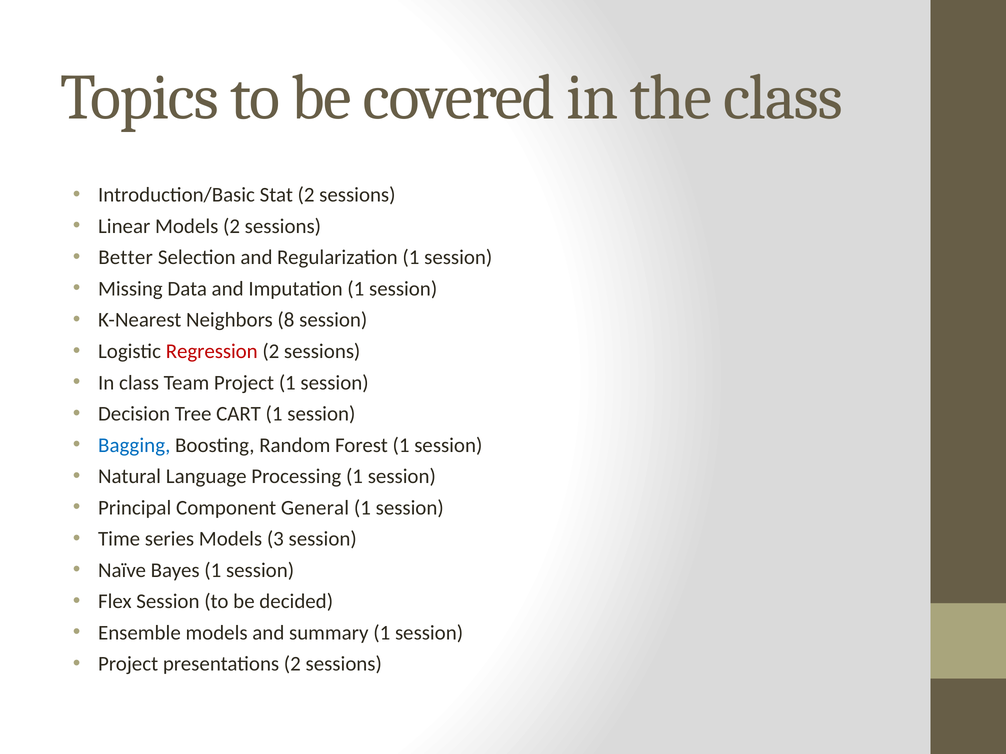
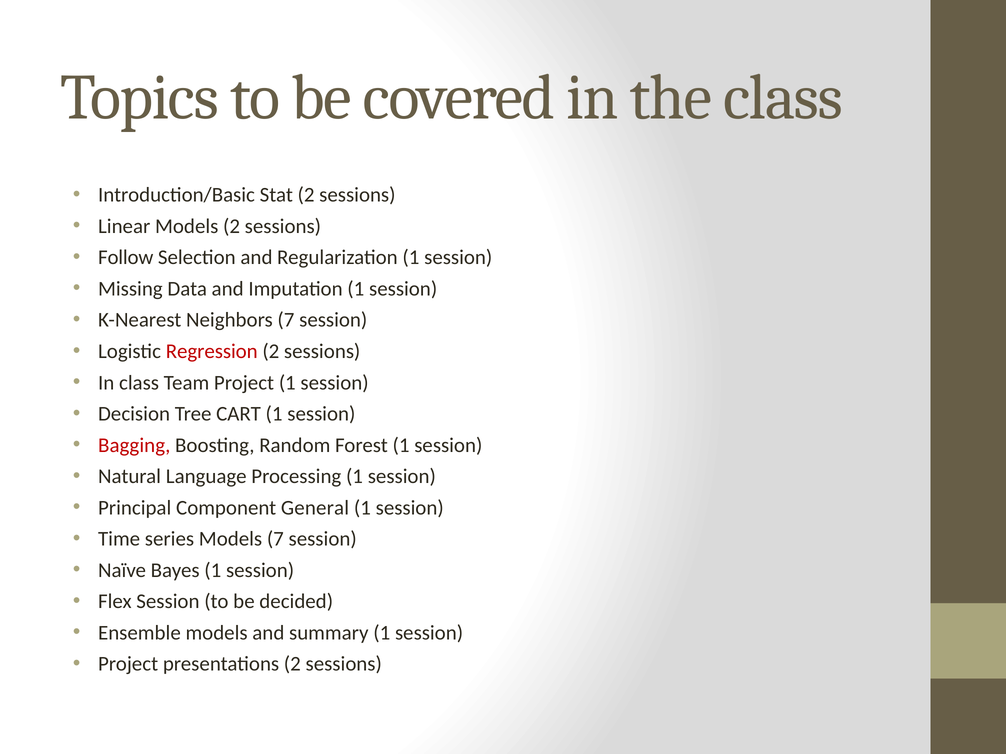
Better: Better -> Follow (126, 258)
Neighbors 8: 8 -> 7 (286, 320)
Bagging colour: blue -> red (134, 445)
Models 3: 3 -> 7 (275, 539)
